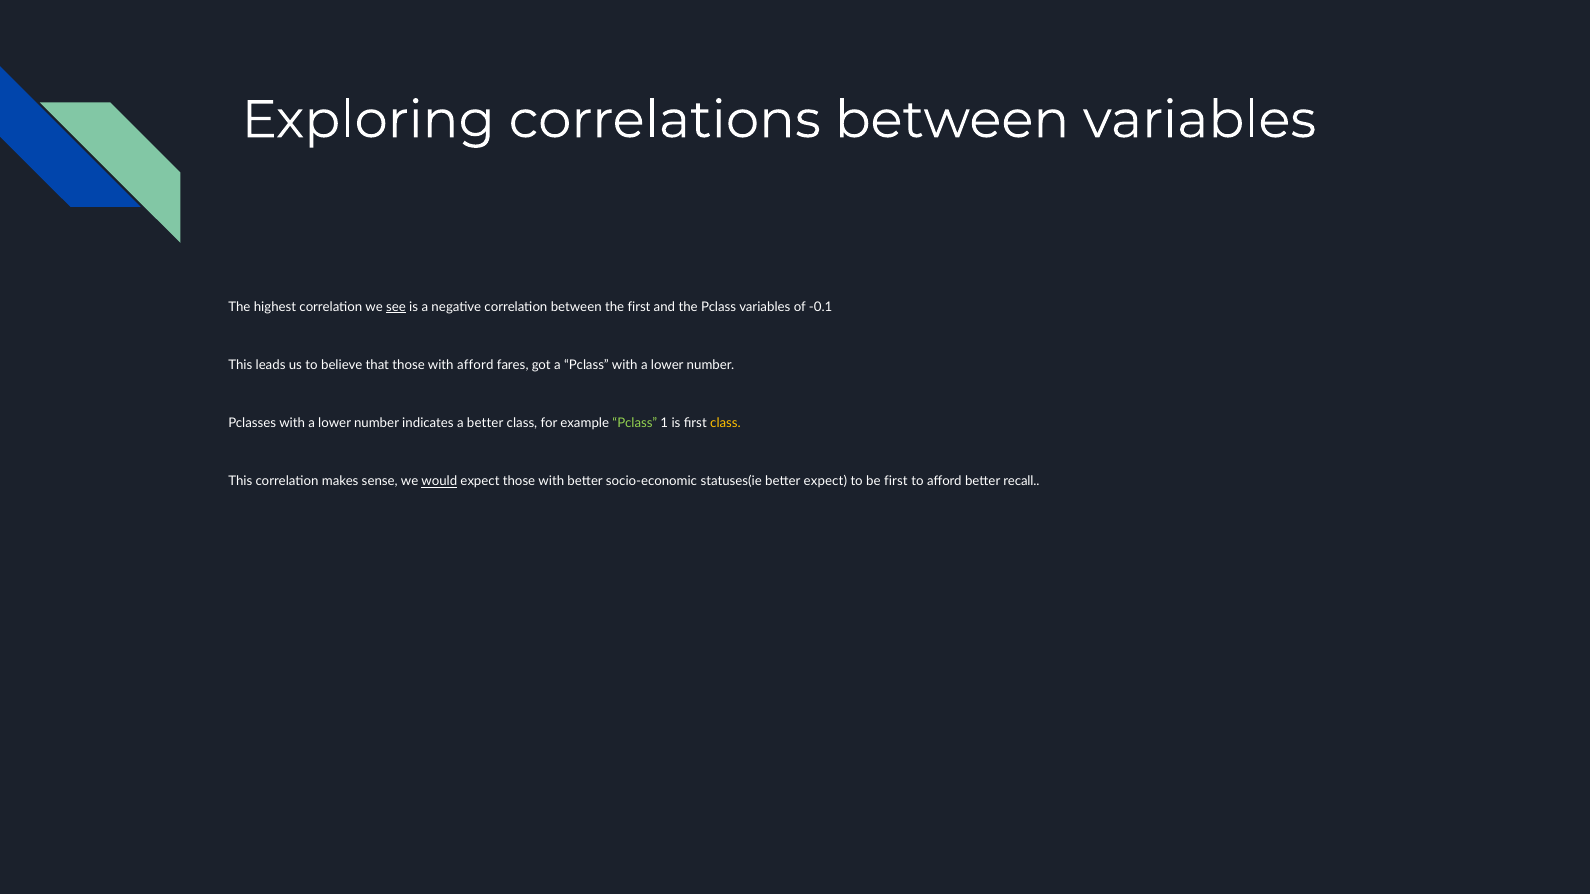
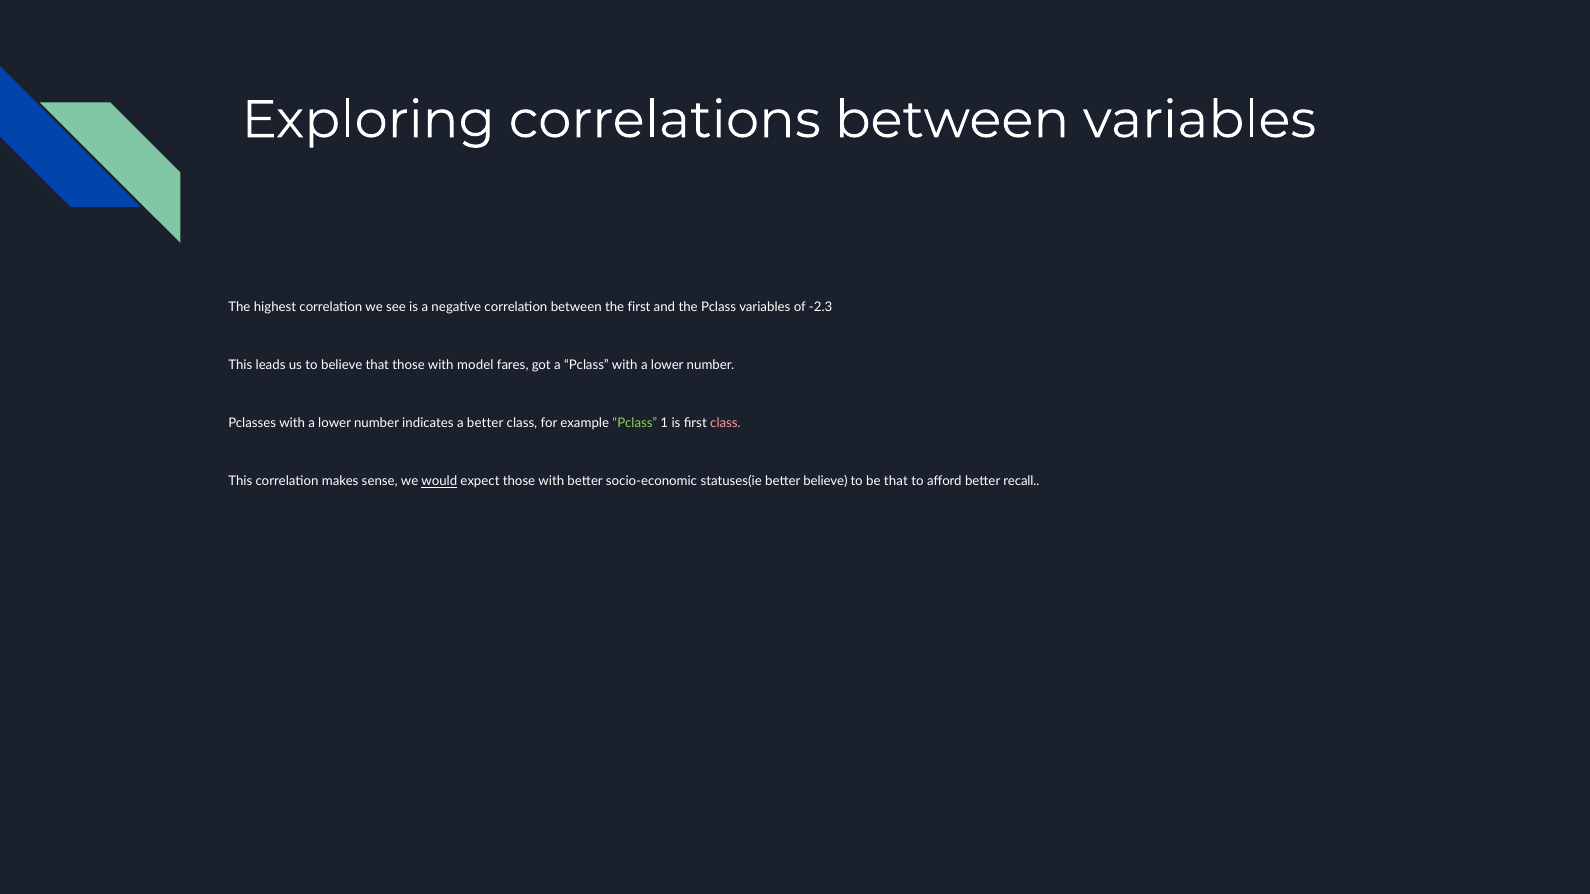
see underline: present -> none (396, 307)
-0.1: -0.1 -> -2.3 (821, 307)
with afford: afford -> model (475, 365)
class colour: yellow -> pink (726, 423)
better expect: expect -> believe (825, 482)
be first: first -> that (896, 482)
